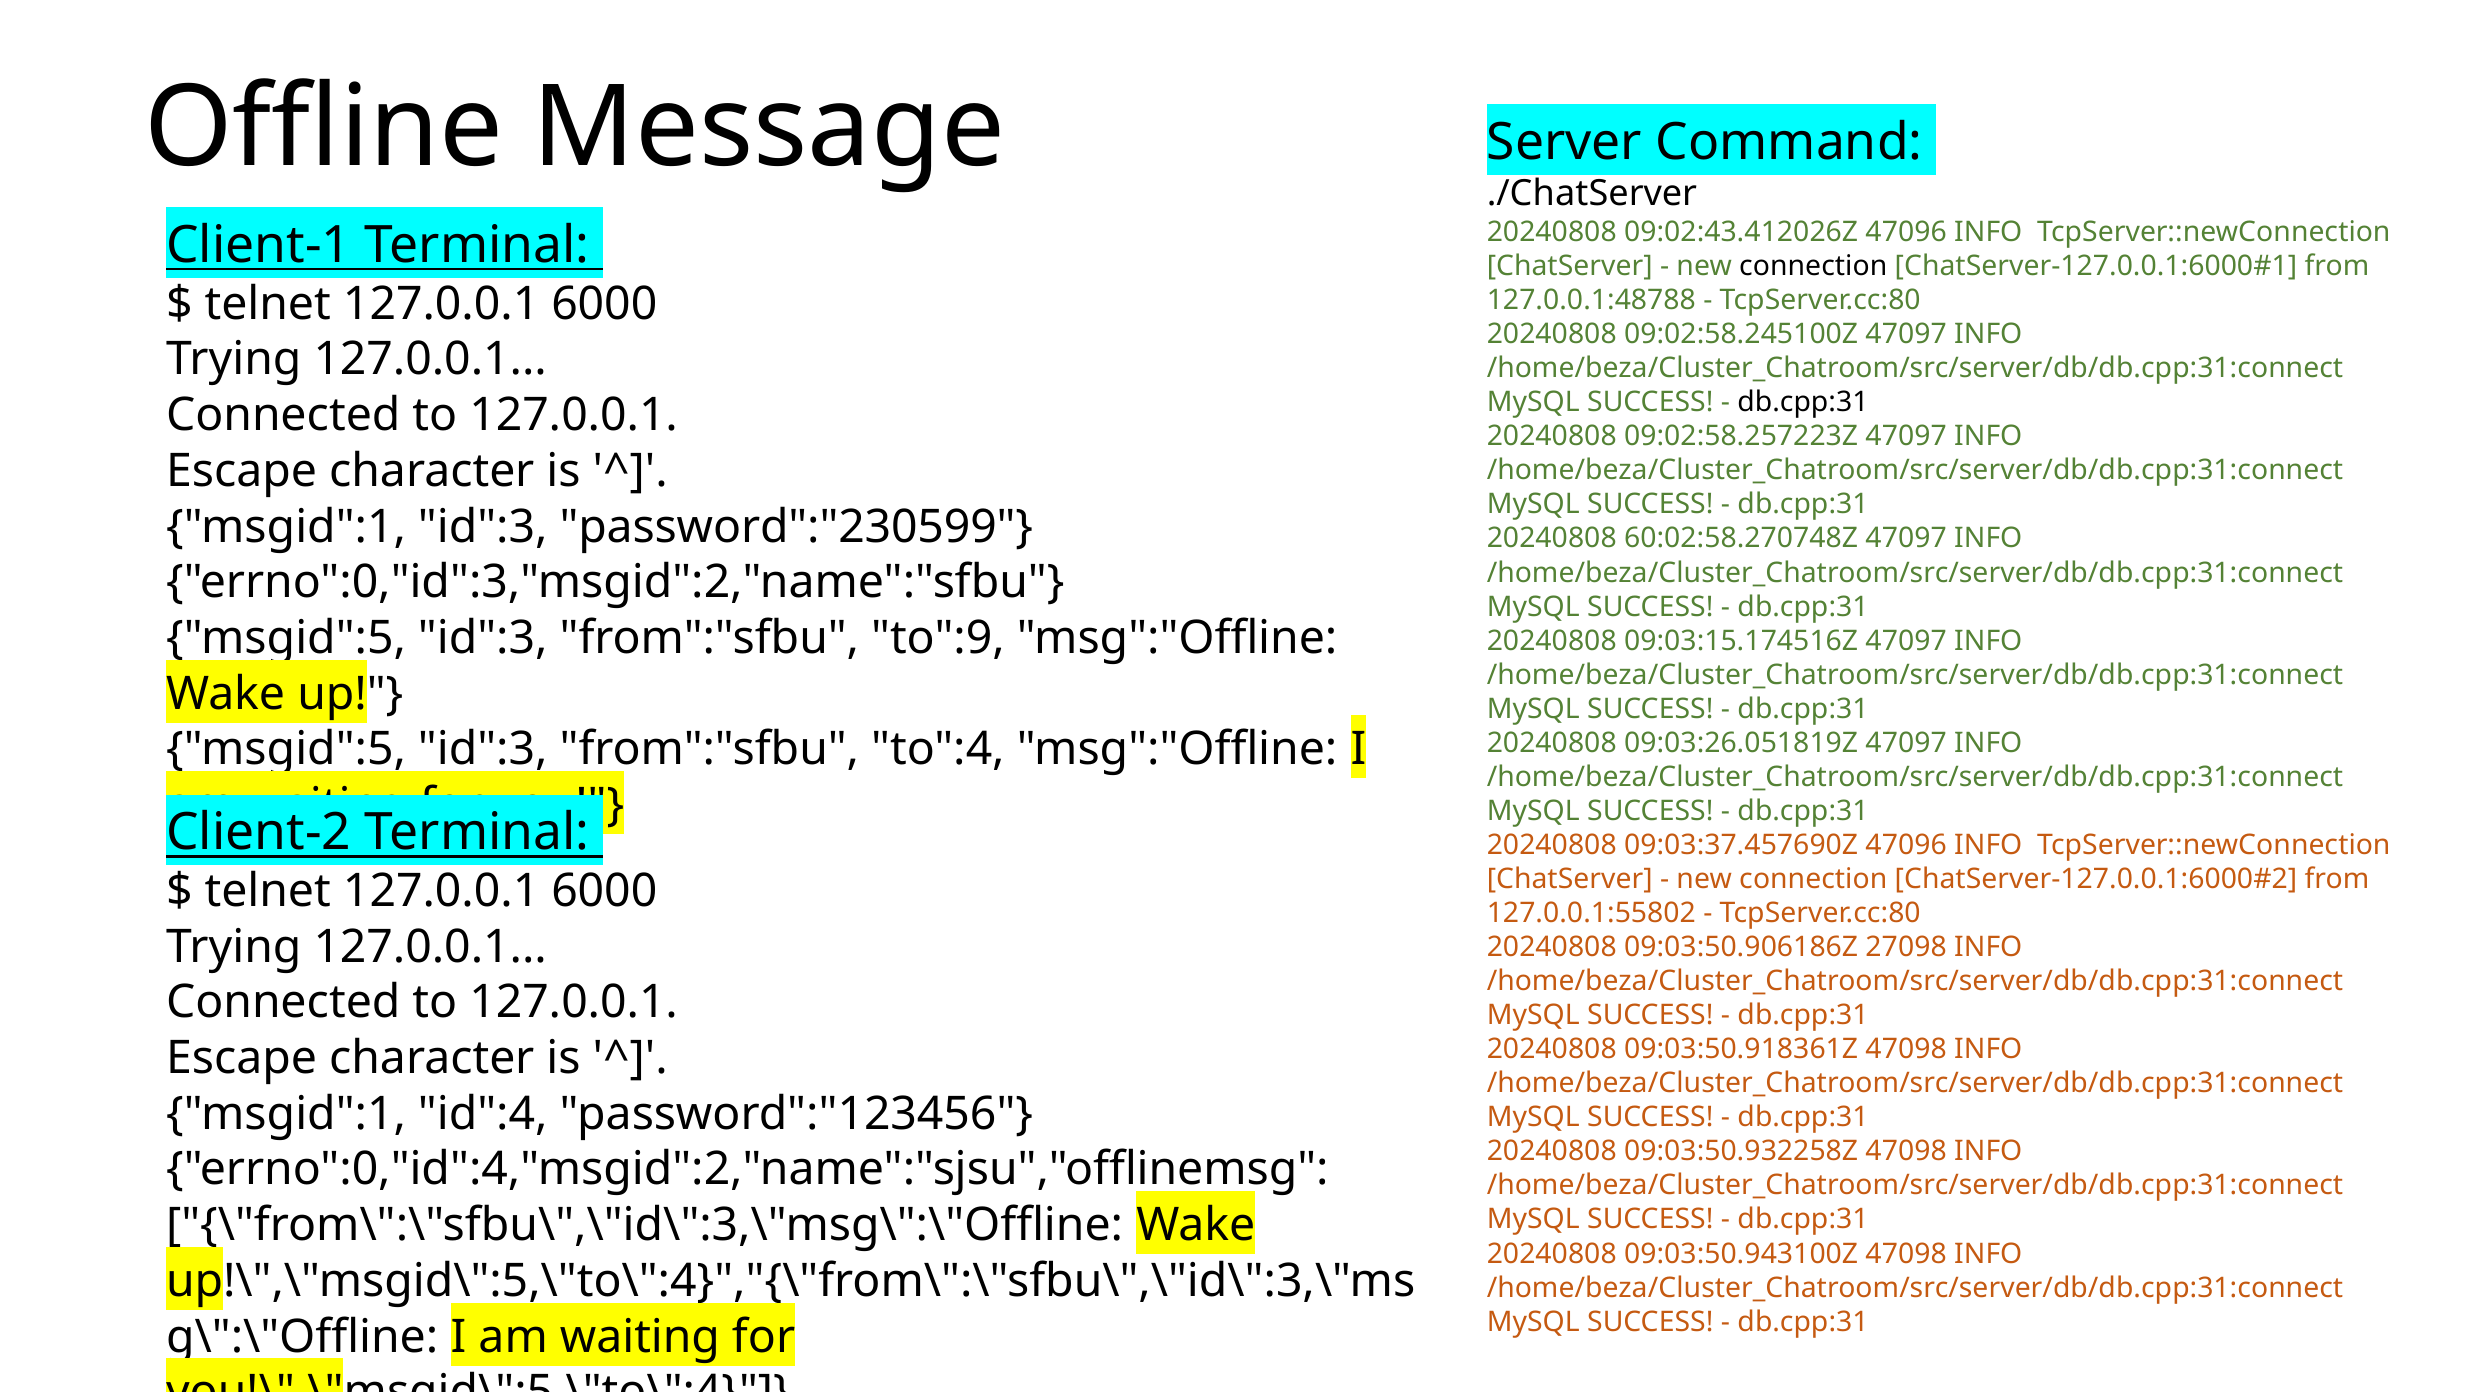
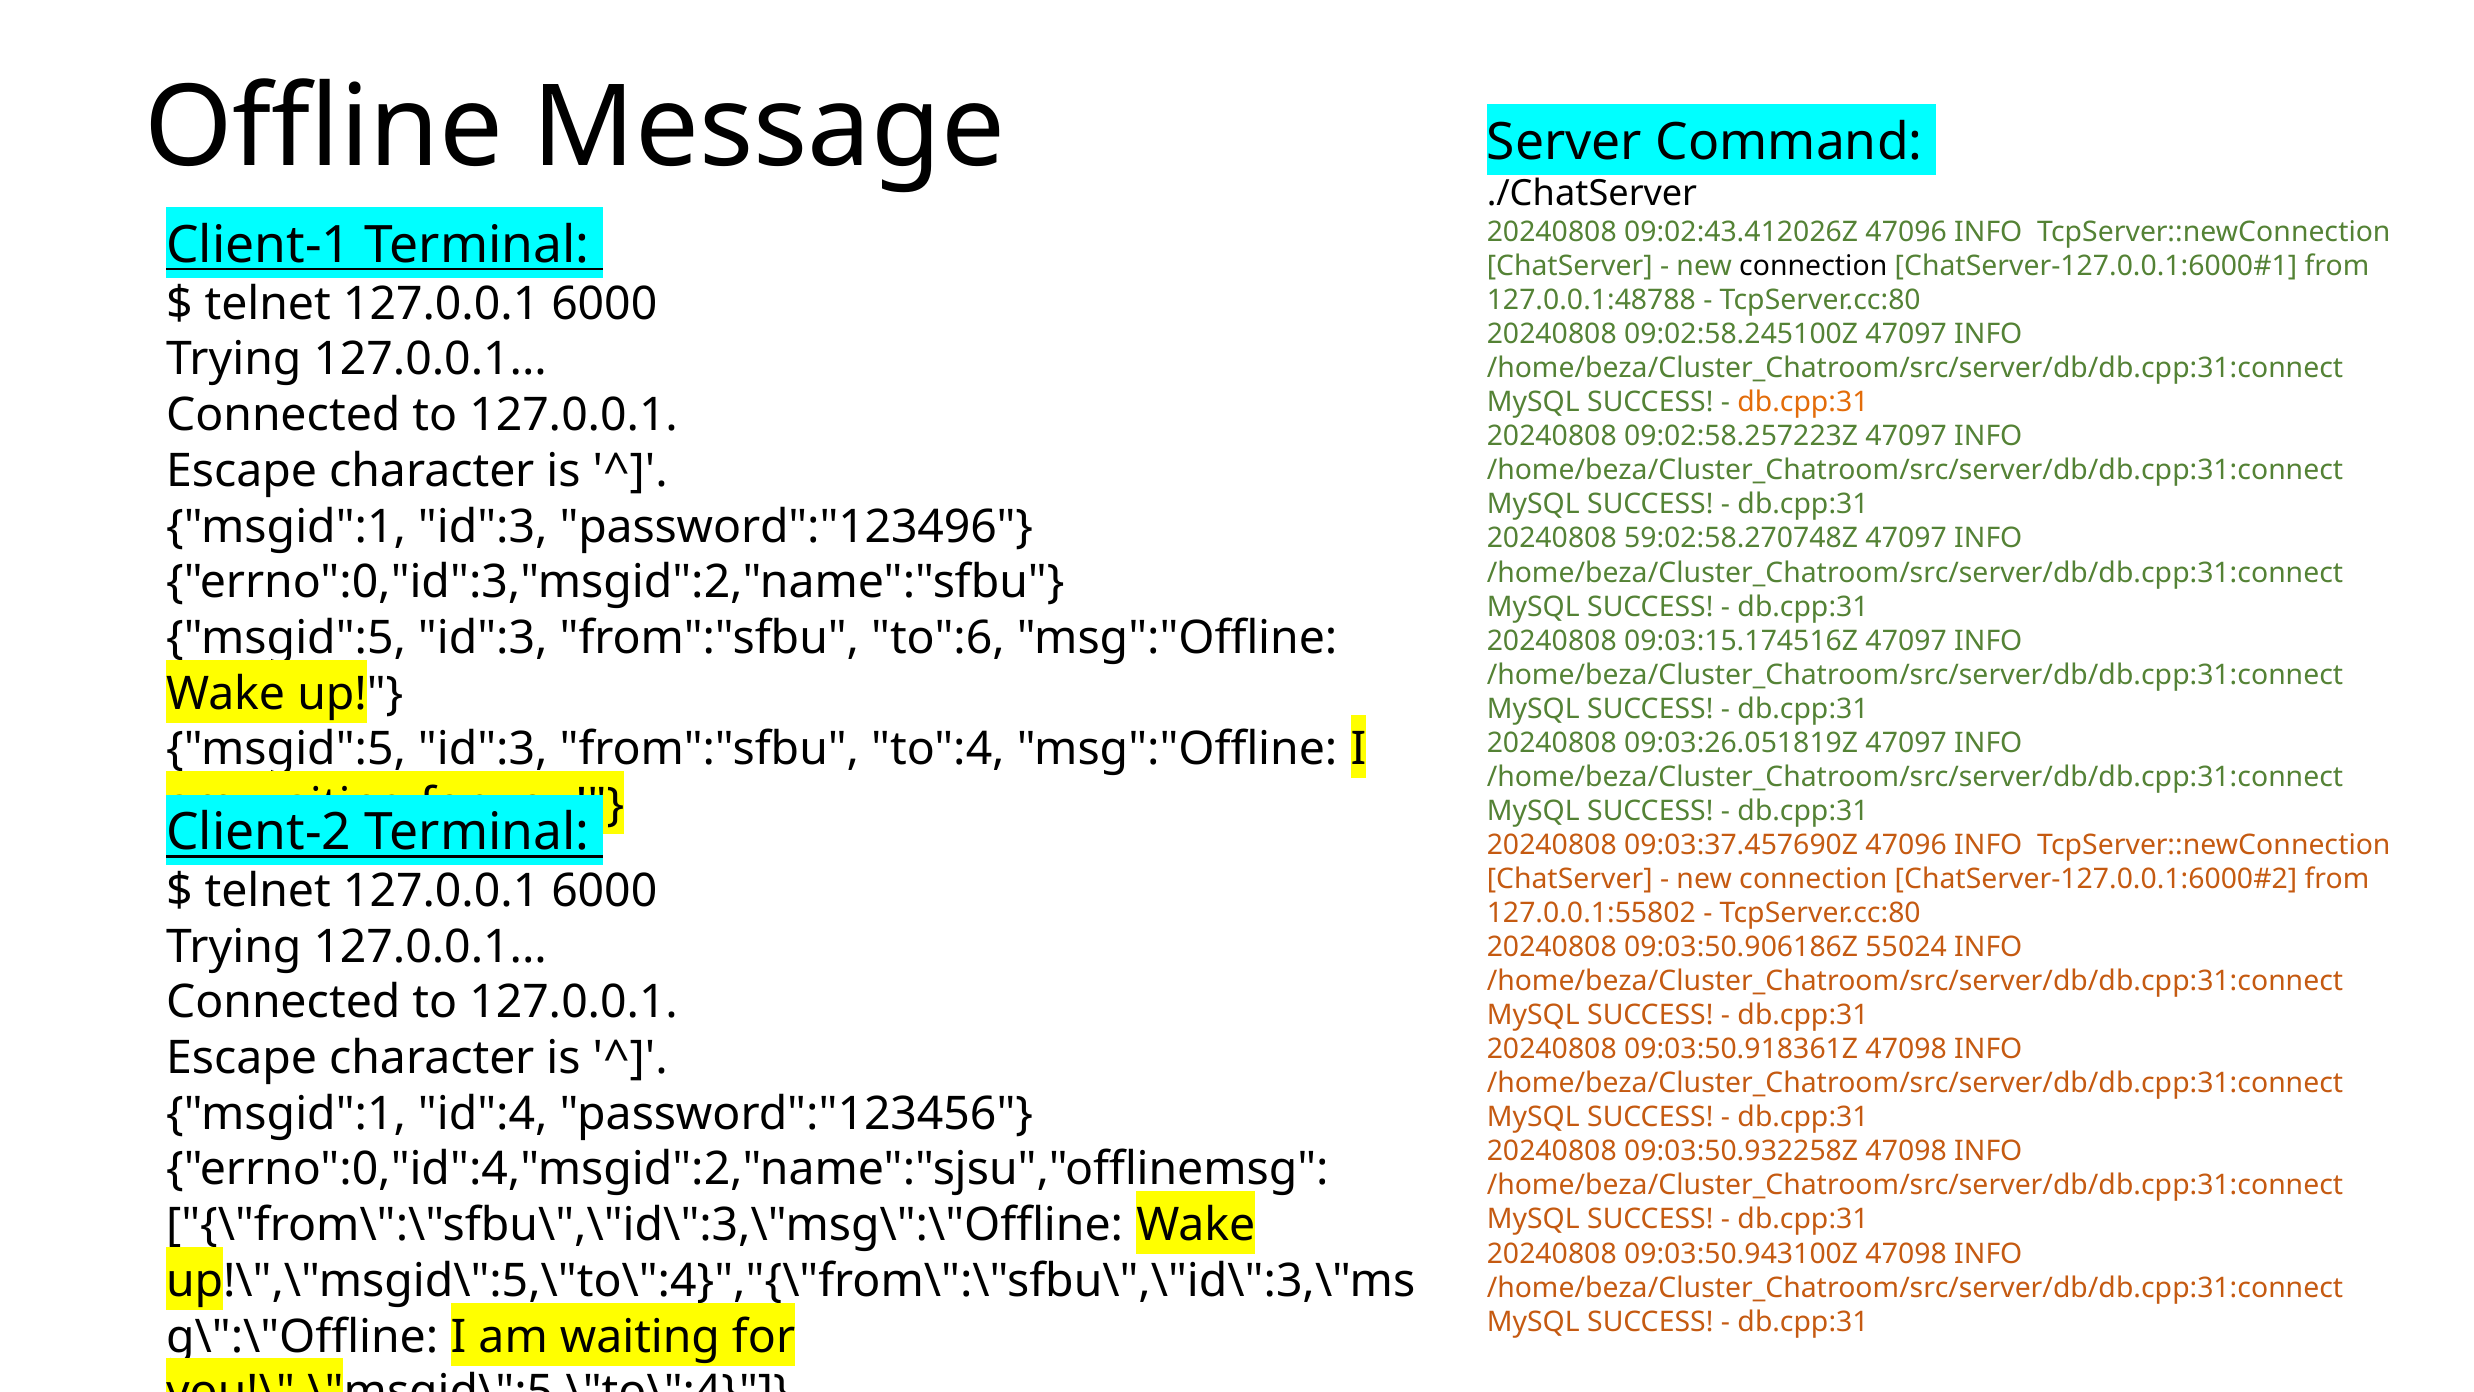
db.cpp:31 colour: black -> orange (1803, 402)
password":"230599: password":"230599 -> password":"123496 (796, 527)
60:02:58.270748Z: 60:02:58.270748Z -> 59:02:58.270748Z (1741, 538)
to":9: to":9 -> to":6 (938, 638)
27098: 27098 -> 55024 (1906, 947)
